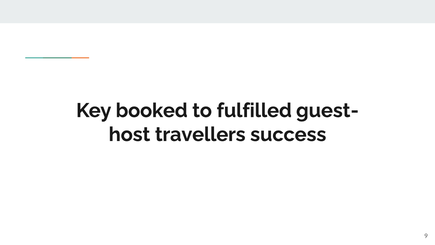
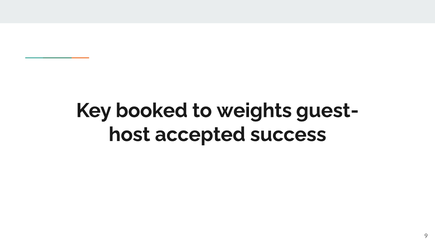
fulfilled: fulfilled -> weights (254, 110)
travellers: travellers -> accepted (200, 134)
